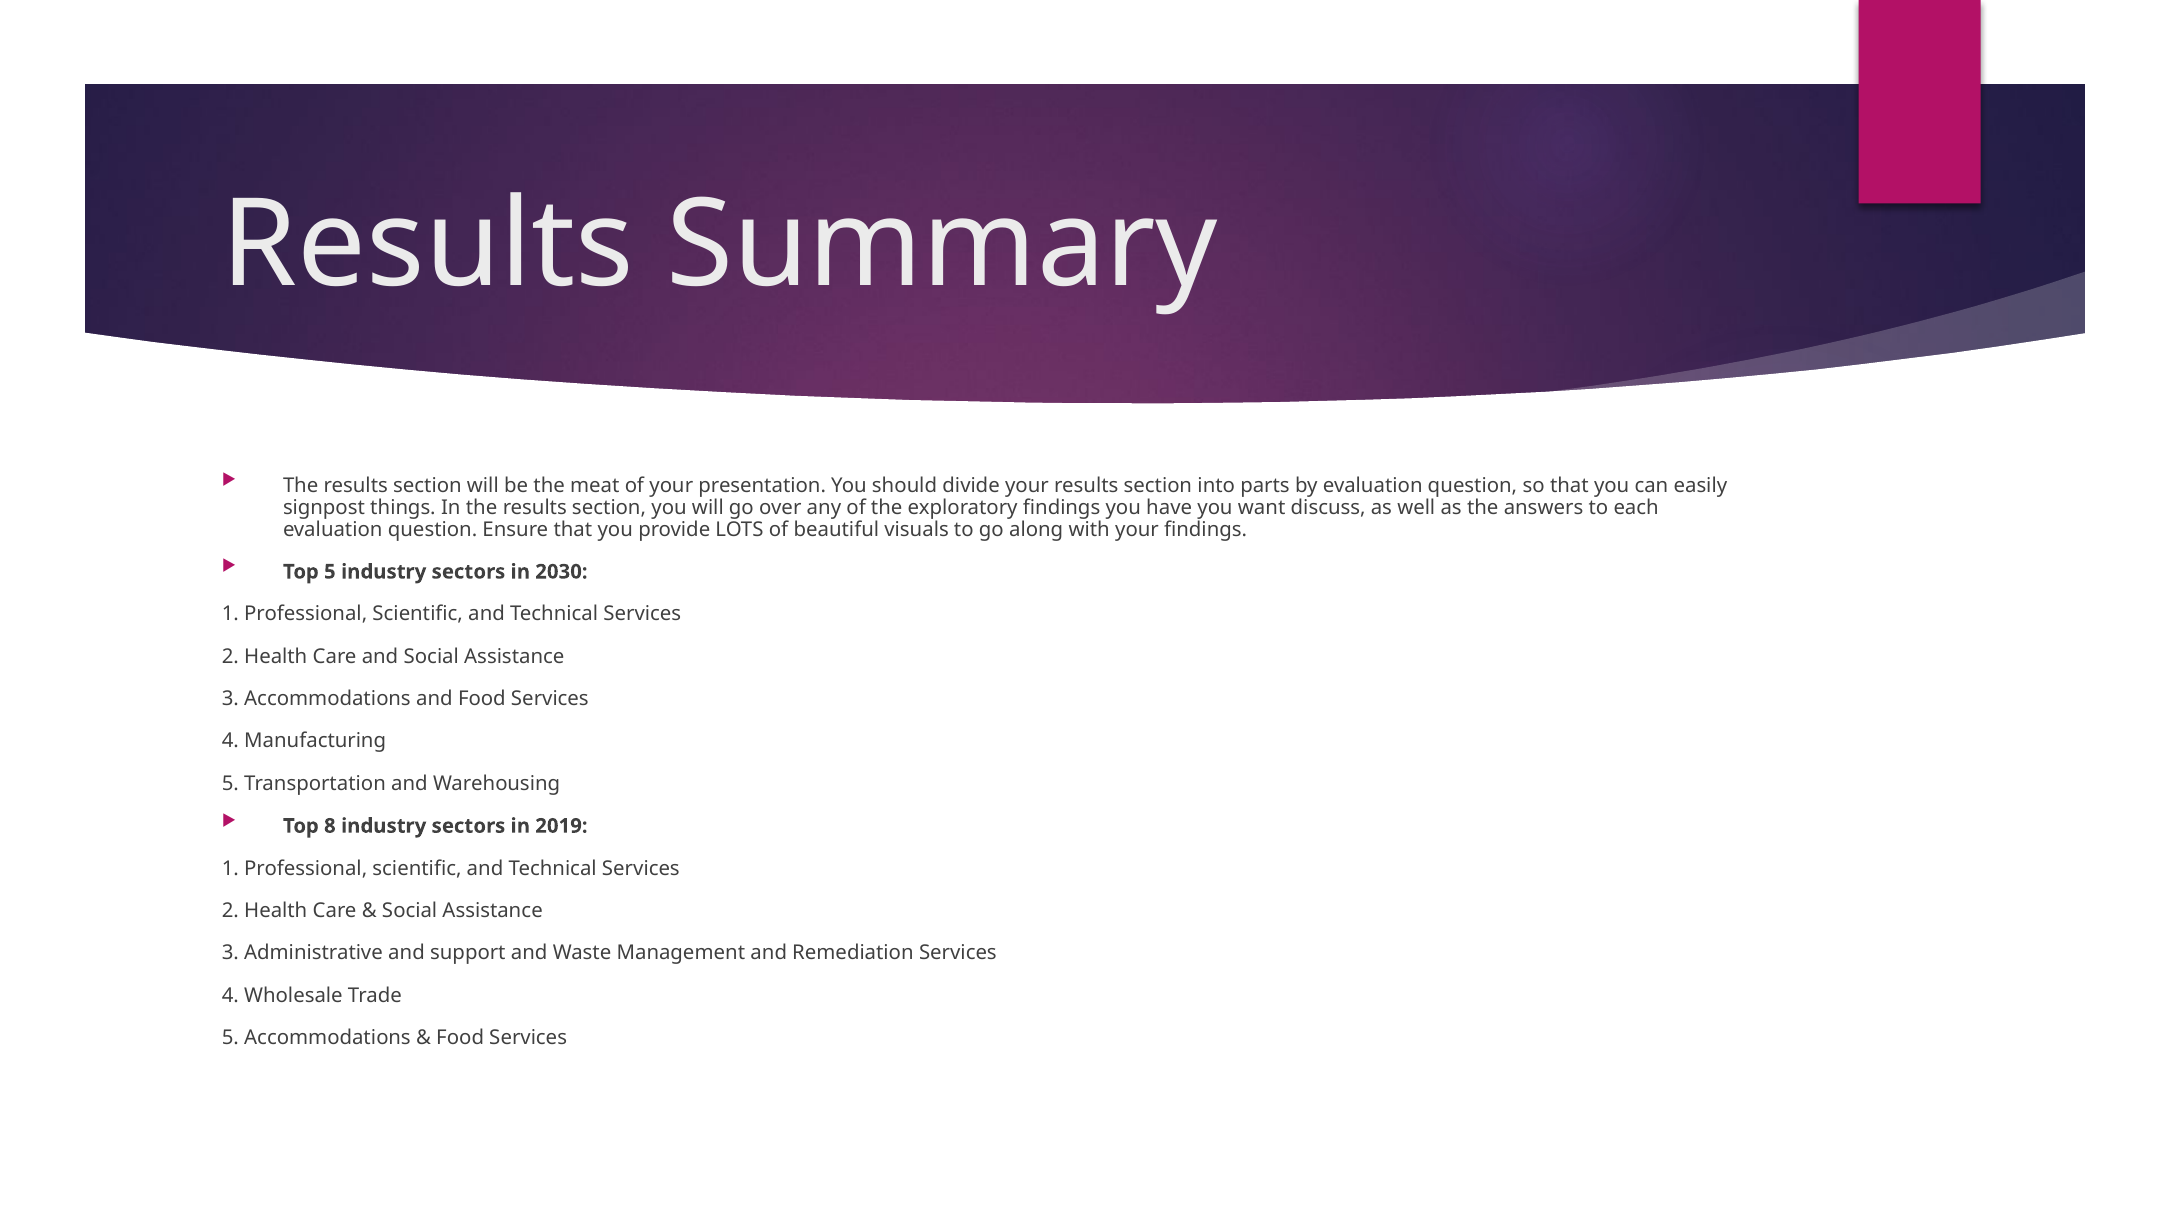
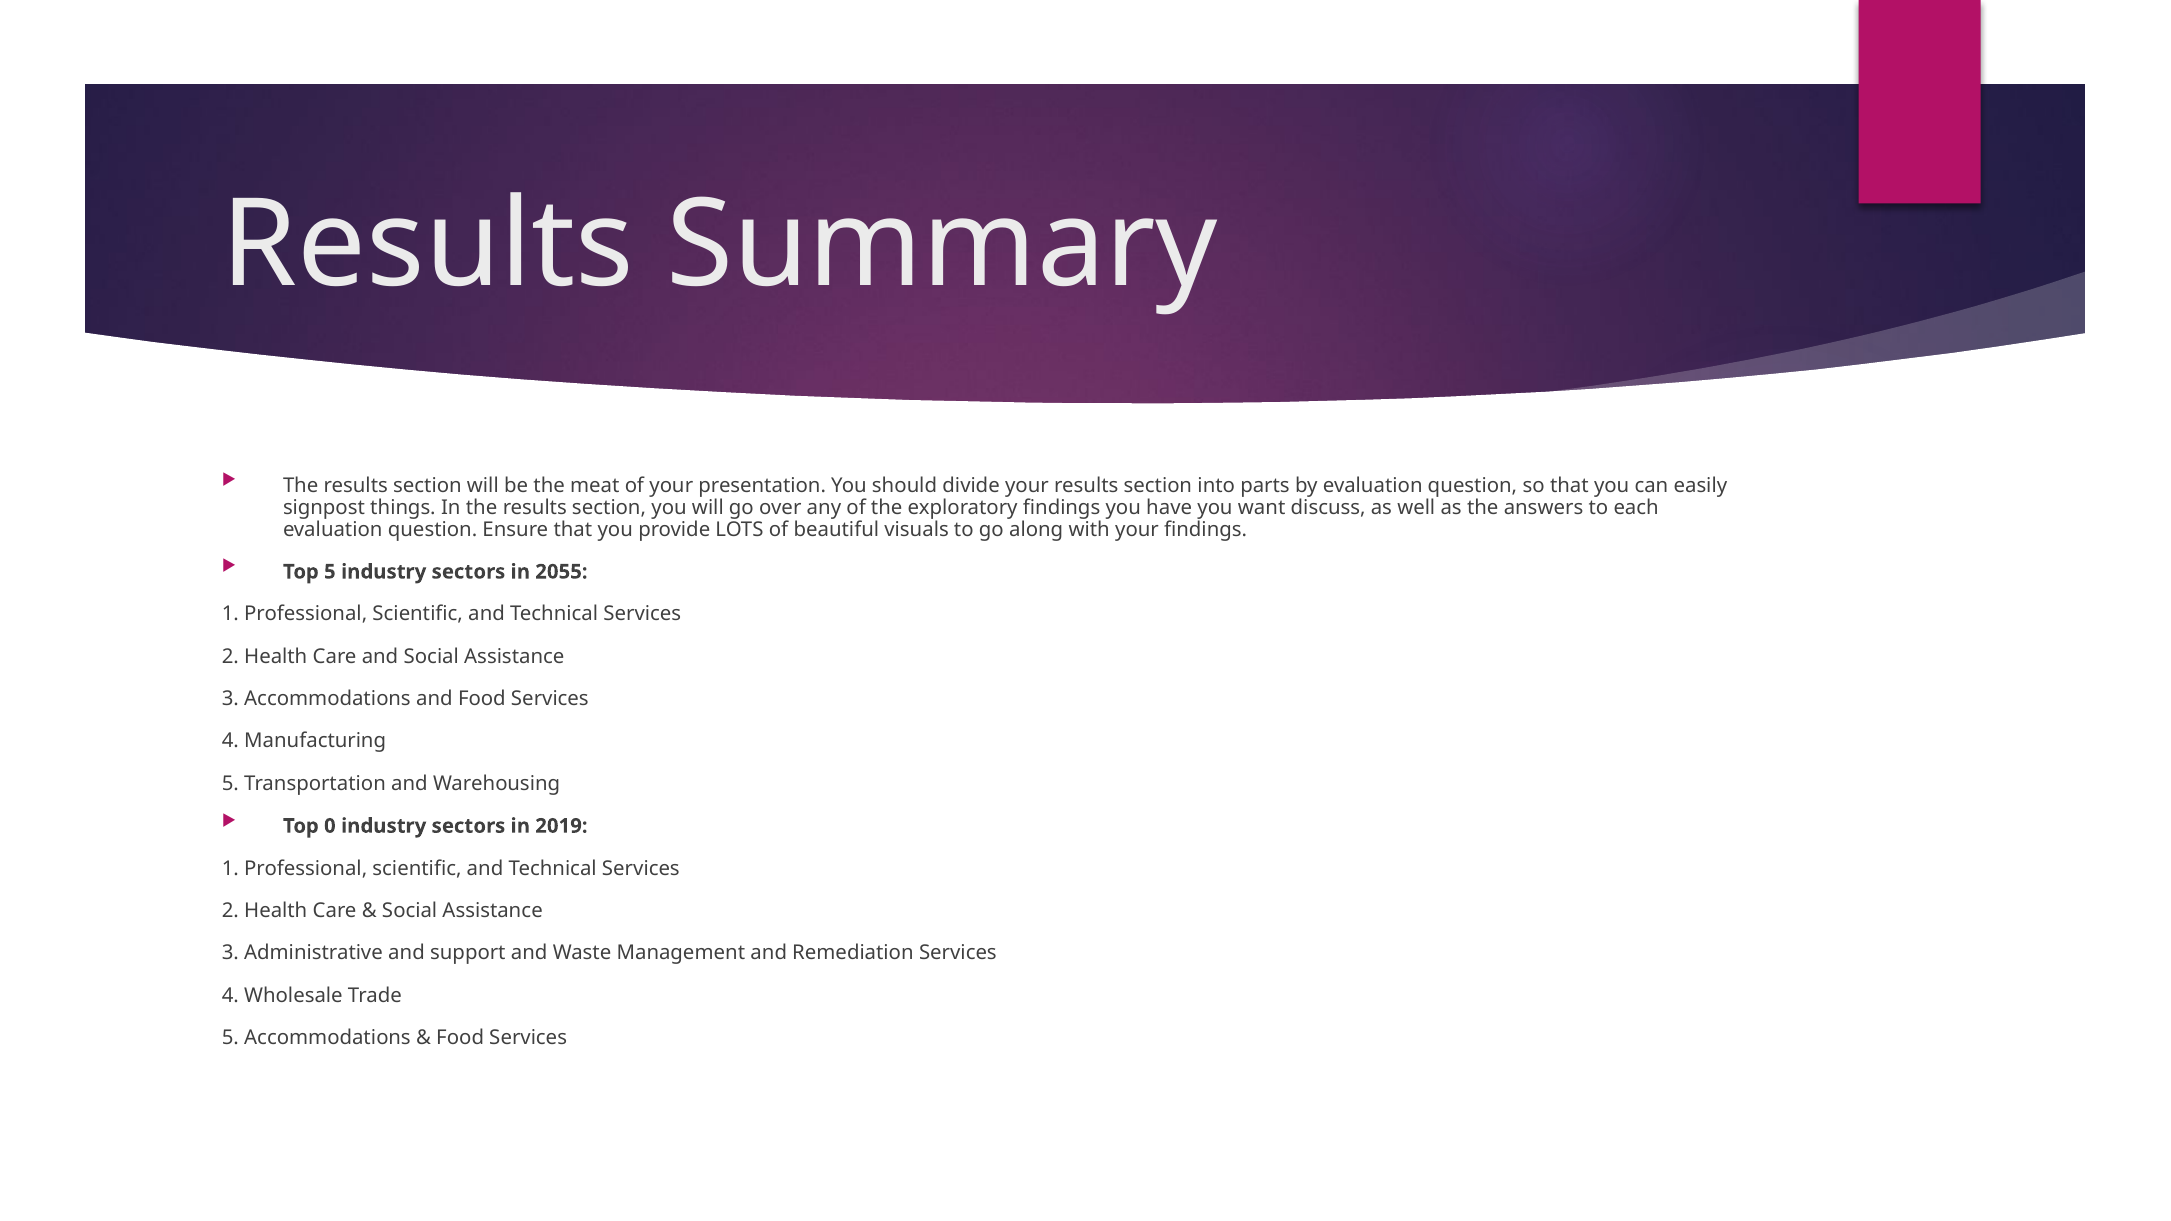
2030: 2030 -> 2055 (561, 572)
8: 8 -> 0 (330, 826)
